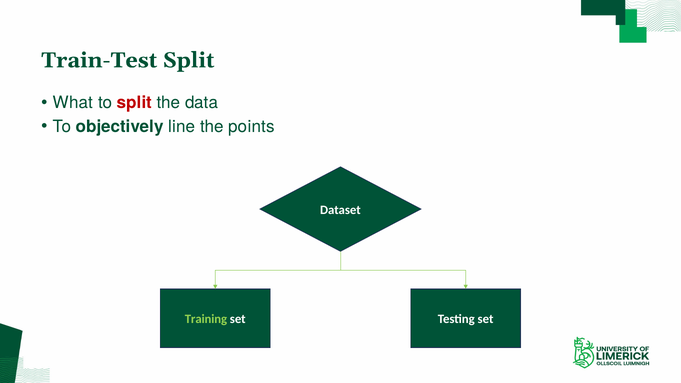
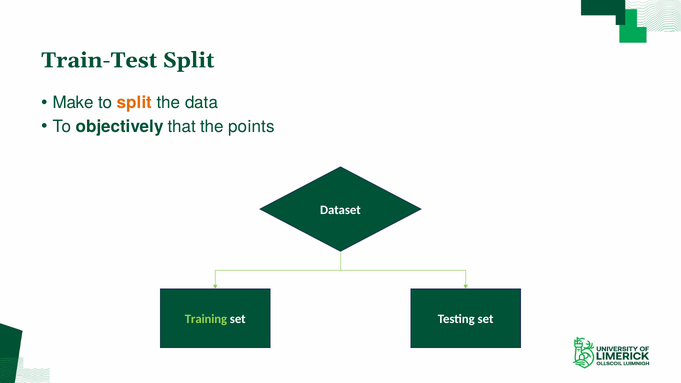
What: What -> Make (73, 103)
split colour: red -> orange (134, 103)
line: line -> that (182, 127)
